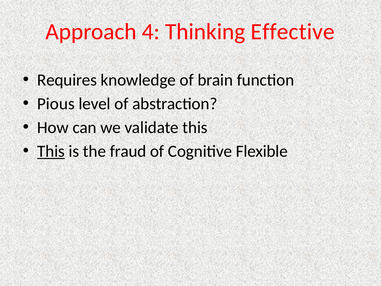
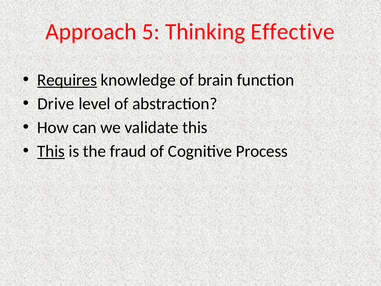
4: 4 -> 5 (151, 32)
Requires underline: none -> present (67, 80)
Pious: Pious -> Drive (56, 104)
Flexible: Flexible -> Process (262, 151)
